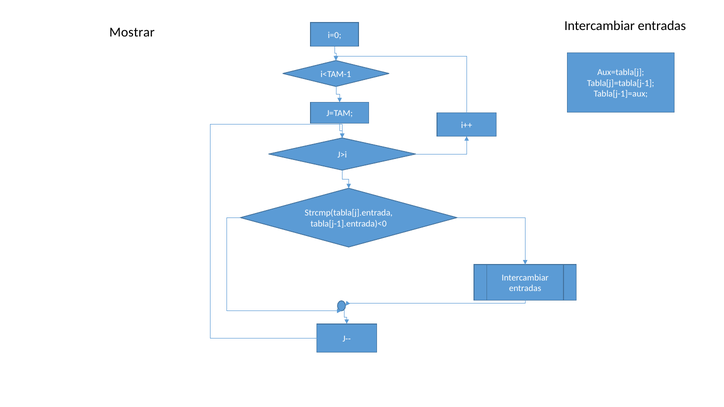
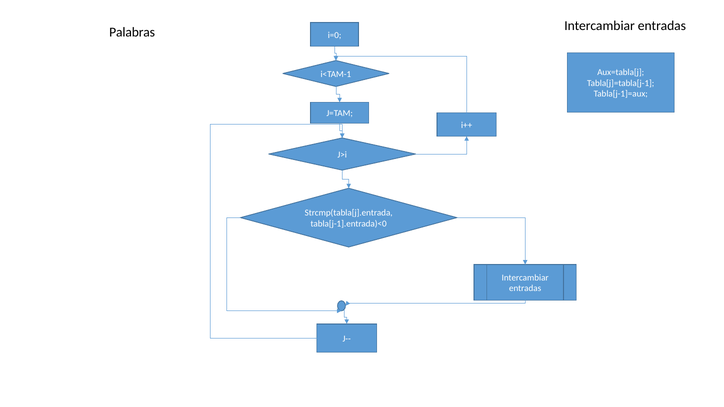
Mostrar: Mostrar -> Palabras (132, 32)
